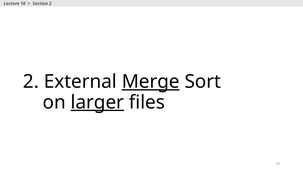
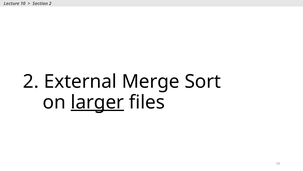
Merge underline: present -> none (151, 81)
